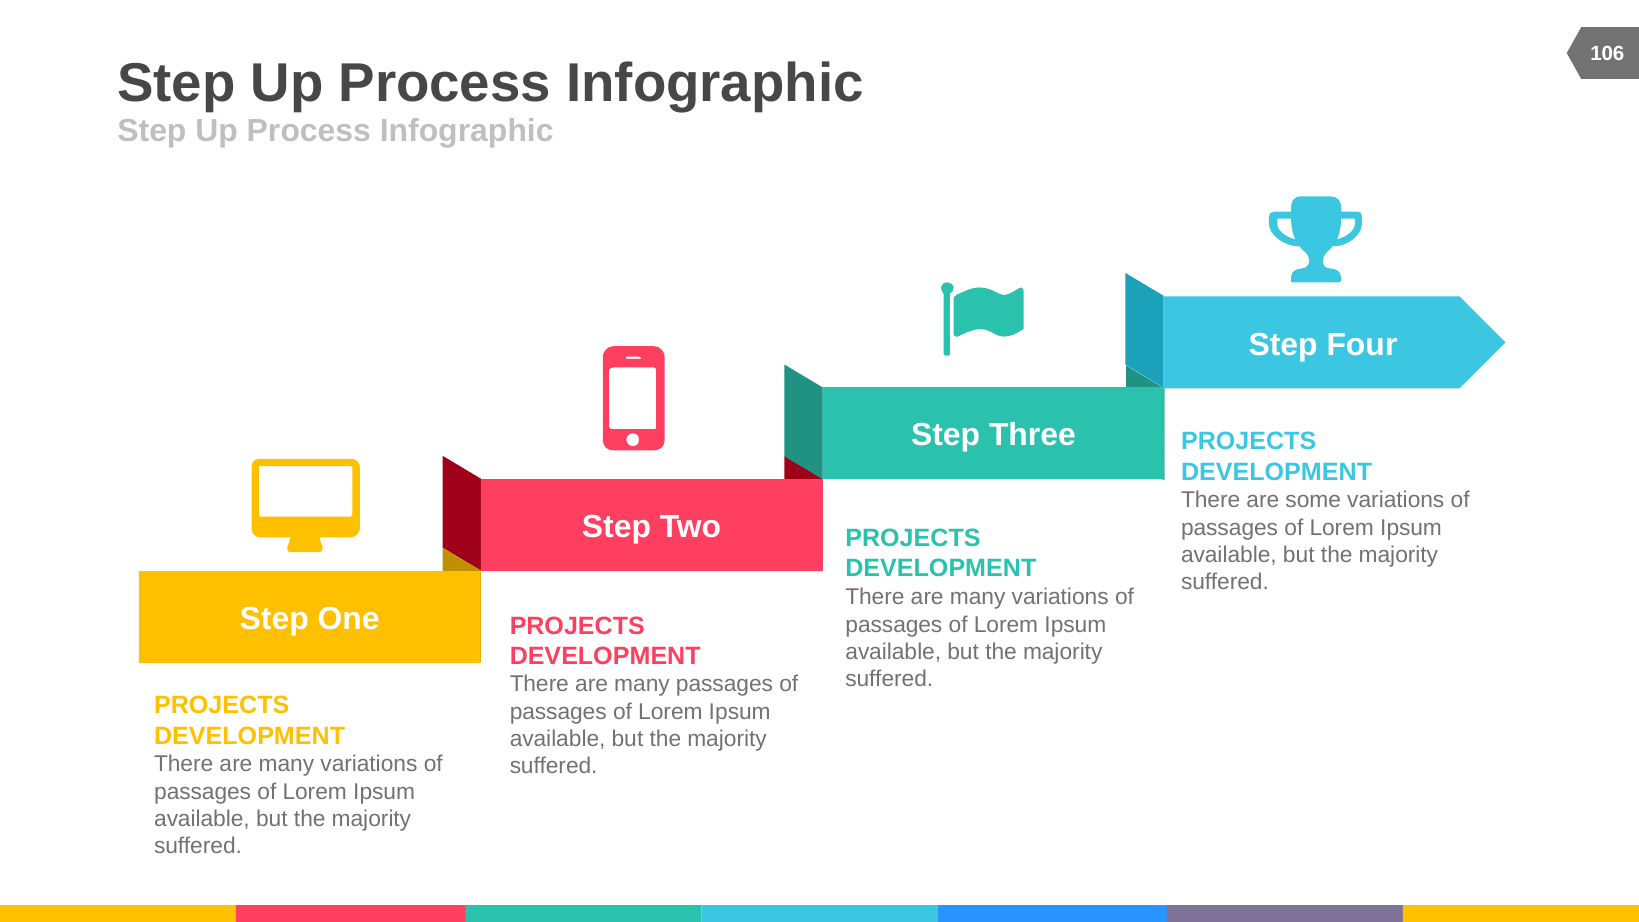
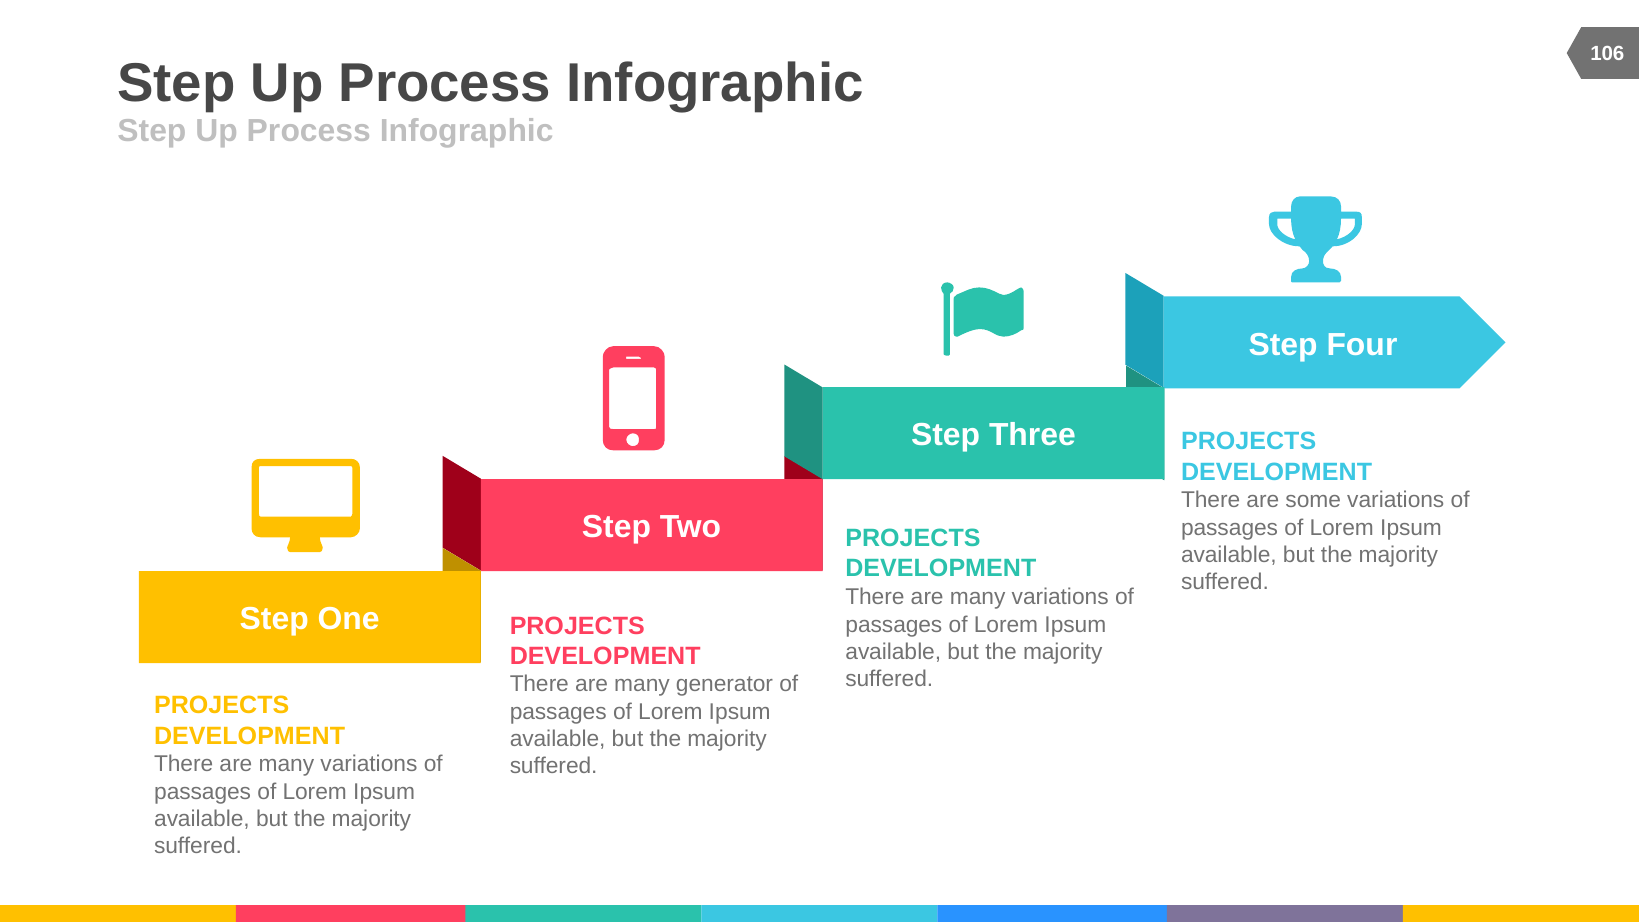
many passages: passages -> generator (724, 684)
